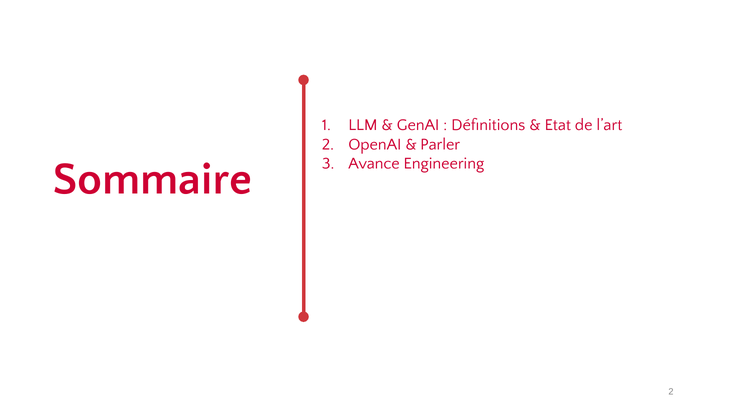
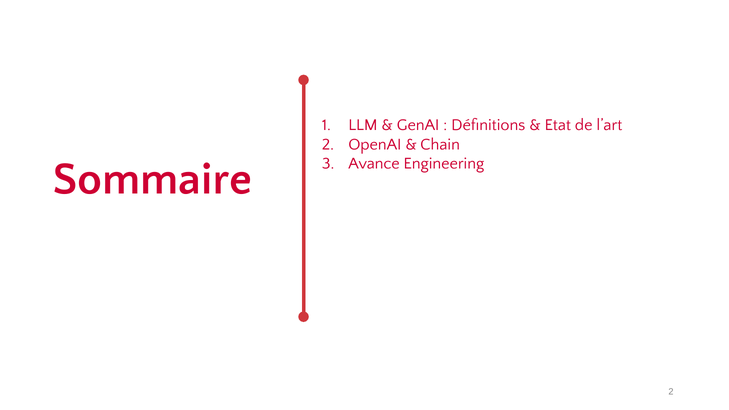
Parler: Parler -> Chain (440, 144)
